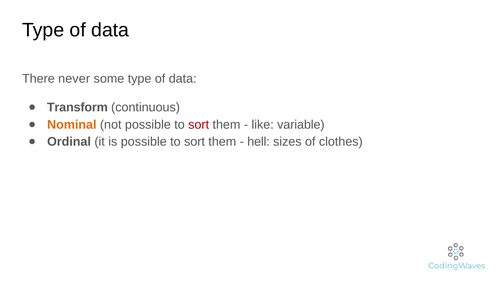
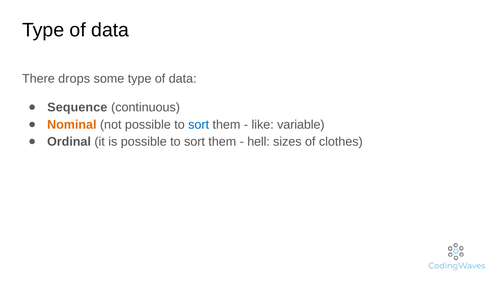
never: never -> drops (74, 79)
Transform: Transform -> Sequence (77, 107)
sort colour: red -> blue (199, 124)
